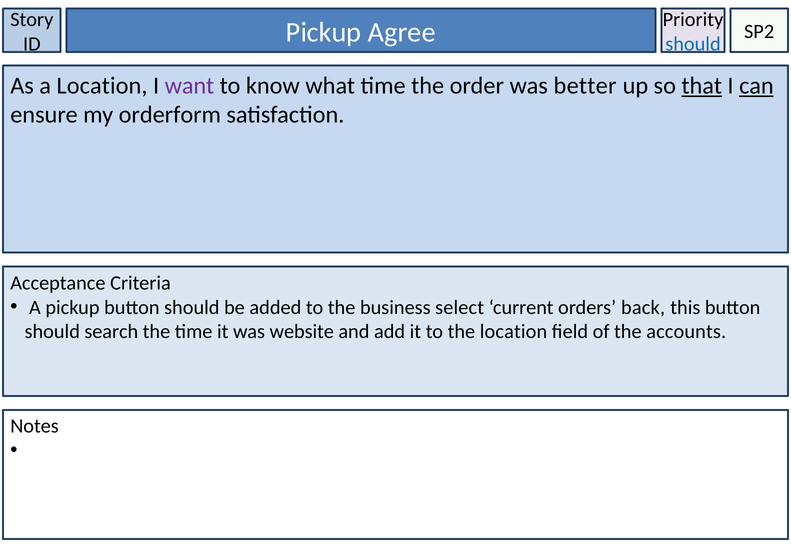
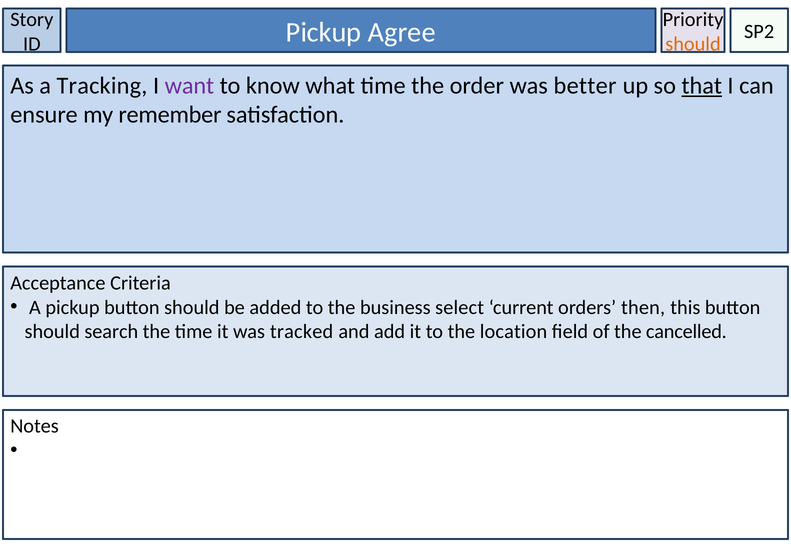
should colour: blue -> orange (693, 44)
a Location: Location -> Tracking (102, 86)
can underline: present -> none (756, 86)
orderform: orderform -> remember (170, 115)
back: back -> then (643, 307)
website: website -> tracked (302, 331)
accounts: accounts -> cancelled (686, 331)
